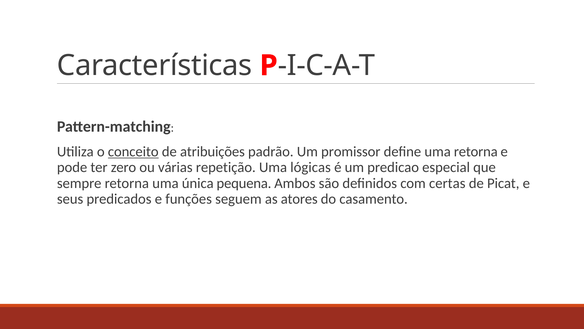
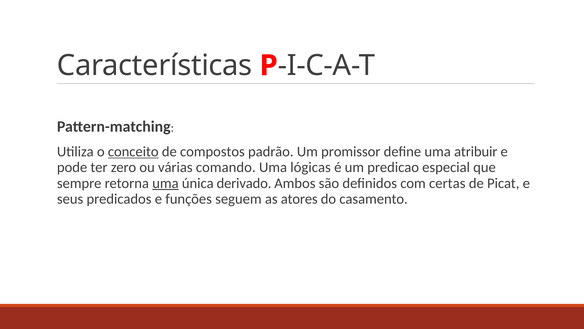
atribuições: atribuições -> compostos (212, 151)
uma retorna: retorna -> atribuir (476, 151)
repetição: repetição -> comando (226, 167)
uma underline: none -> present (165, 183)
pequena: pequena -> derivado (244, 183)
